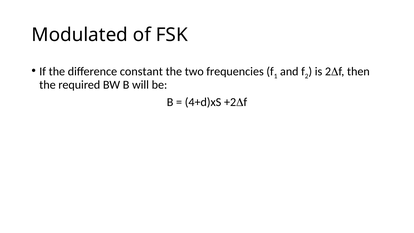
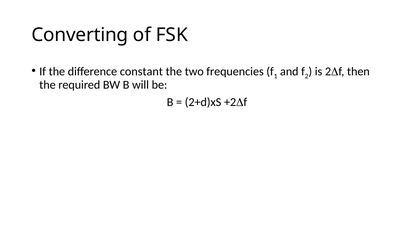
Modulated: Modulated -> Converting (80, 35)
4+d)xS: 4+d)xS -> 2+d)xS (203, 102)
